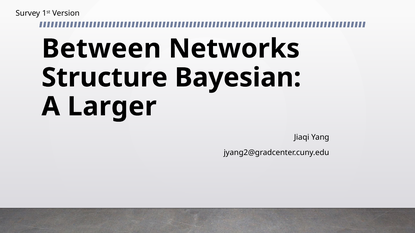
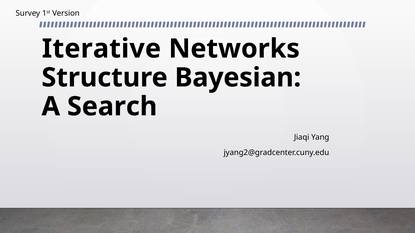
Between: Between -> Iterative (101, 49)
Larger: Larger -> Search (112, 107)
